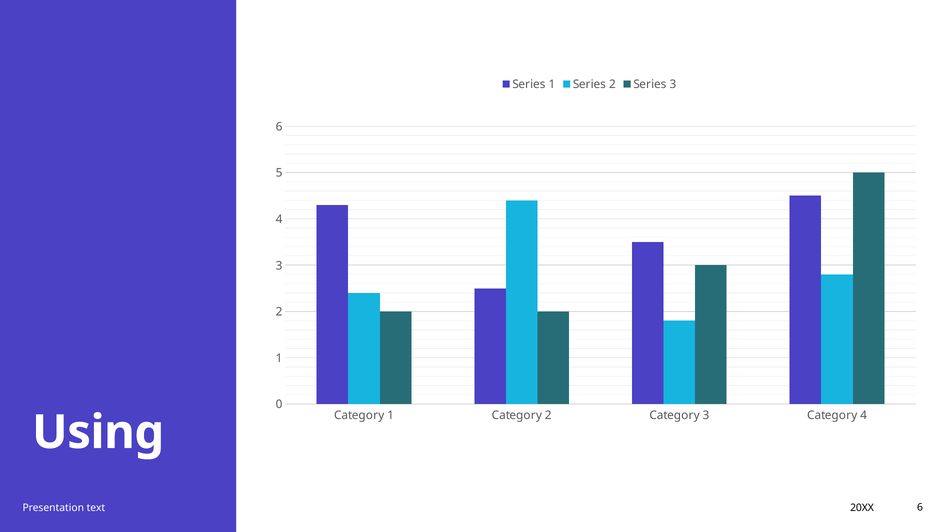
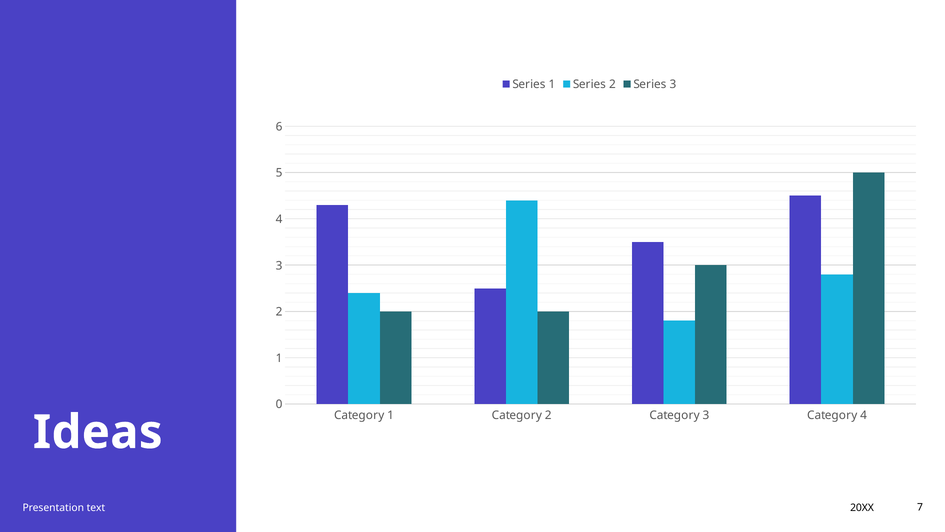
Using: Using -> Ideas (98, 432)
20XX 6: 6 -> 7 (920, 507)
